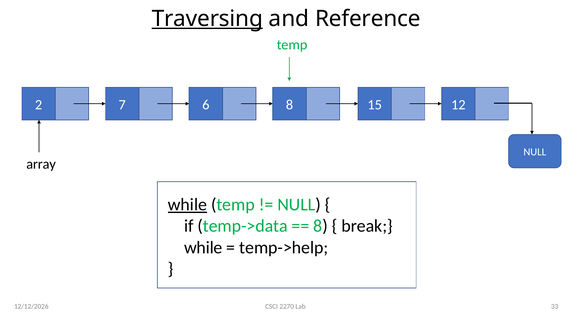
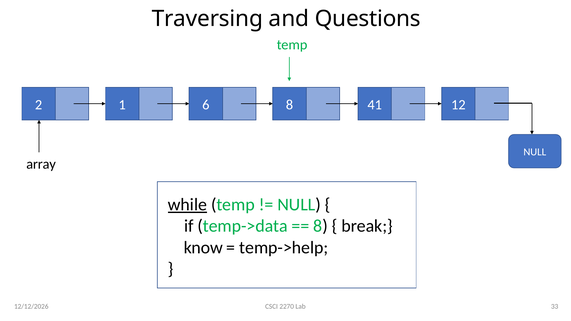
Traversing underline: present -> none (207, 19)
Reference: Reference -> Questions (368, 19)
7: 7 -> 1 (122, 105)
15: 15 -> 41 (375, 105)
while: while -> know (203, 248)
